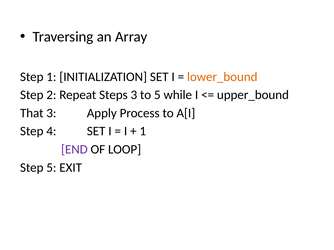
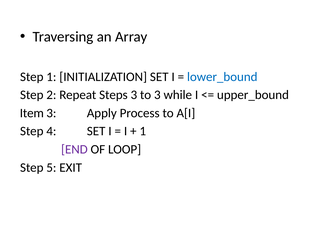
lower_bound colour: orange -> blue (222, 77)
to 5: 5 -> 3 (157, 95)
That: That -> Item (32, 113)
